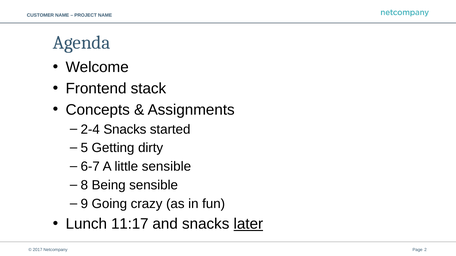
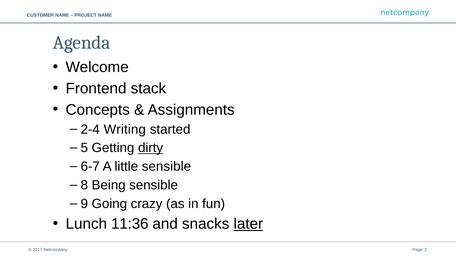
Snacks: Snacks -> Writing (125, 130)
dirty underline: none -> present (151, 148)
11:17: 11:17 -> 11:36 (130, 224)
